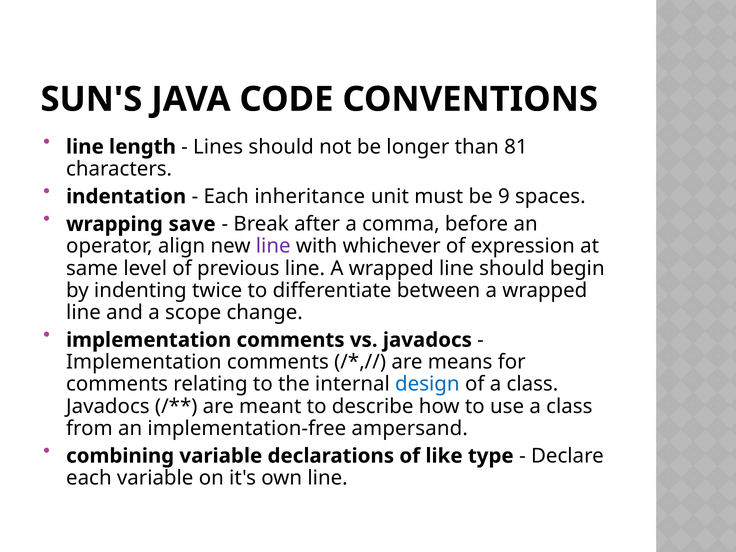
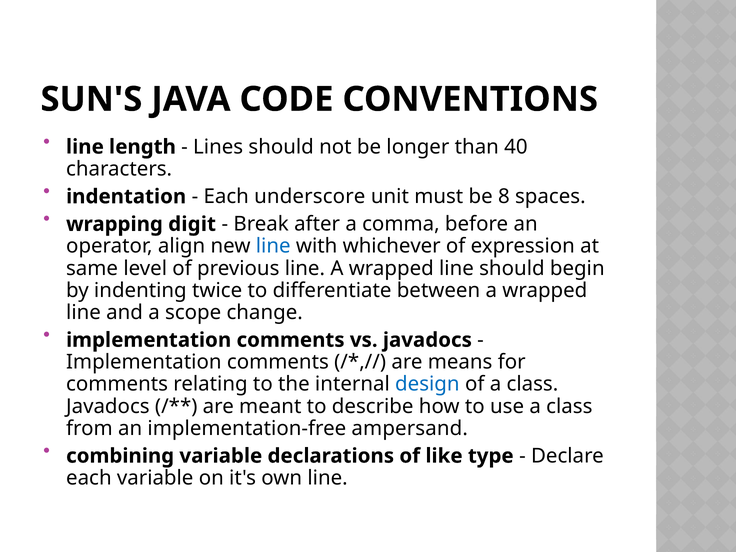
81: 81 -> 40 (516, 147)
inheritance: inheritance -> underscore (310, 197)
9: 9 -> 8 (504, 197)
save: save -> digit (192, 224)
line colour: purple -> blue (273, 246)
